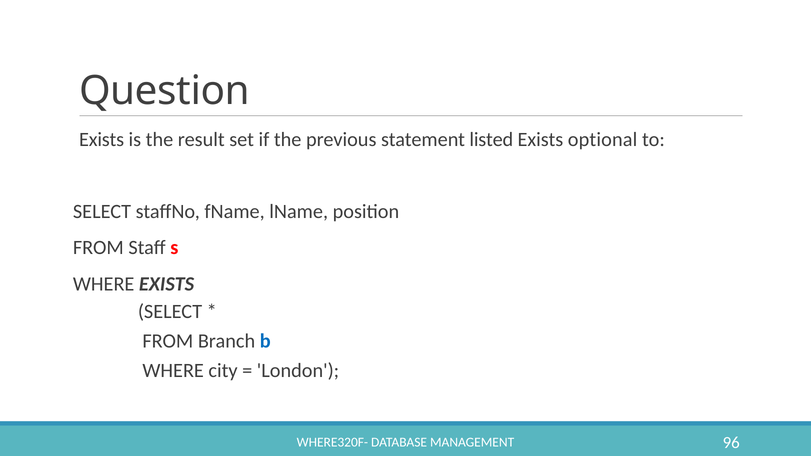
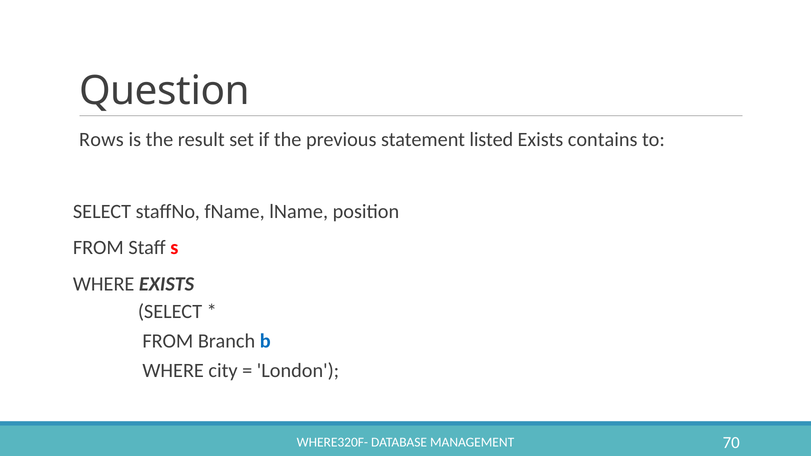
Exists: Exists -> Rows (101, 139)
optional: optional -> contains (603, 139)
96: 96 -> 70 (731, 443)
